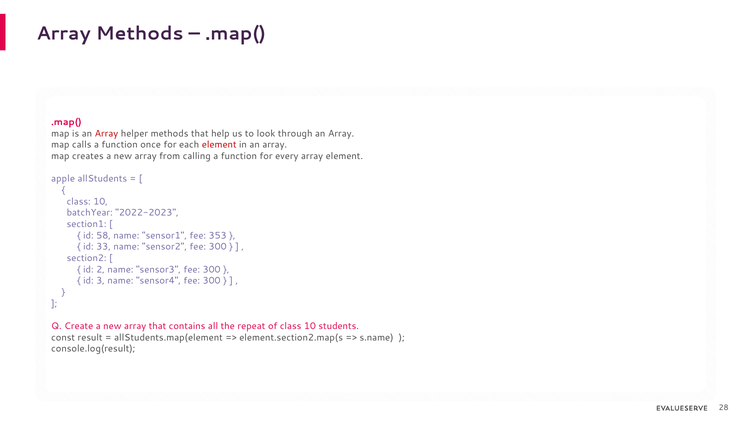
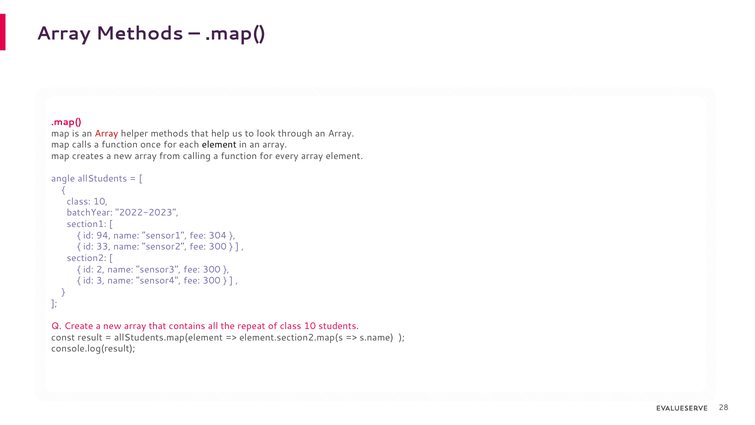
element colour: red -> black (219, 145)
apple: apple -> angle (63, 179)
58: 58 -> 94 (104, 235)
353: 353 -> 304 (218, 235)
